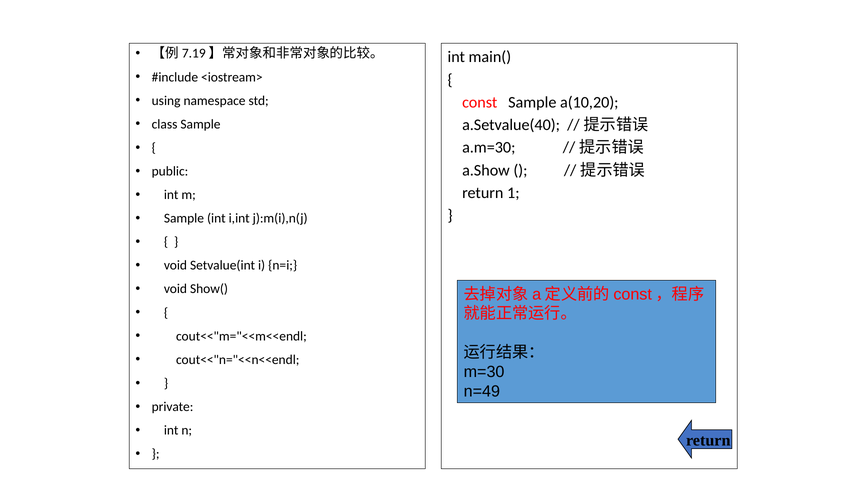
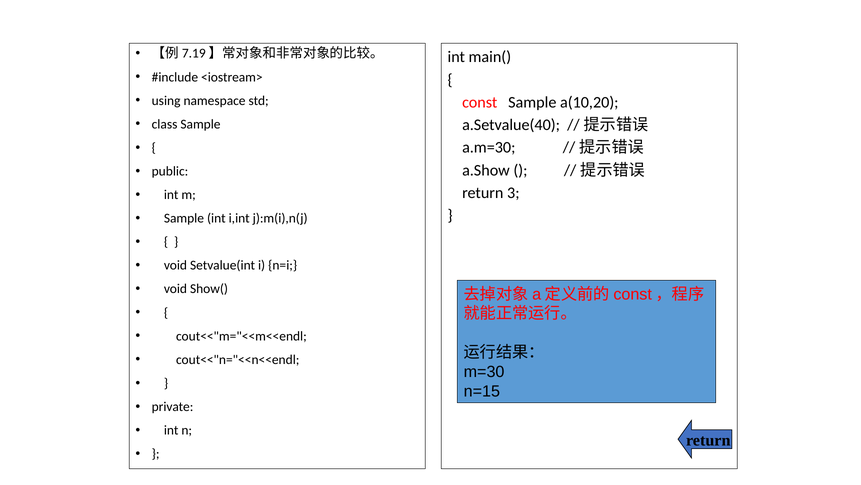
1: 1 -> 3 (513, 193)
n=49: n=49 -> n=15 (482, 391)
